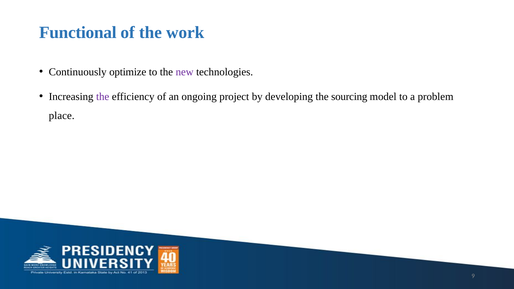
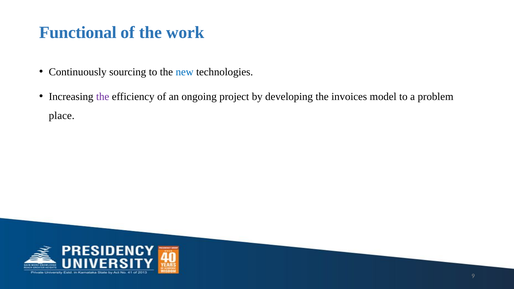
optimize: optimize -> sourcing (128, 72)
new colour: purple -> blue (185, 72)
sourcing: sourcing -> invoices (349, 97)
